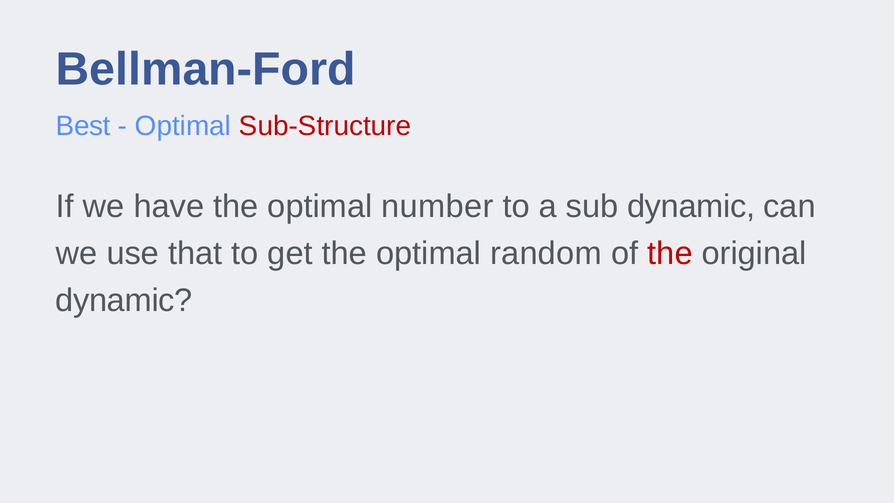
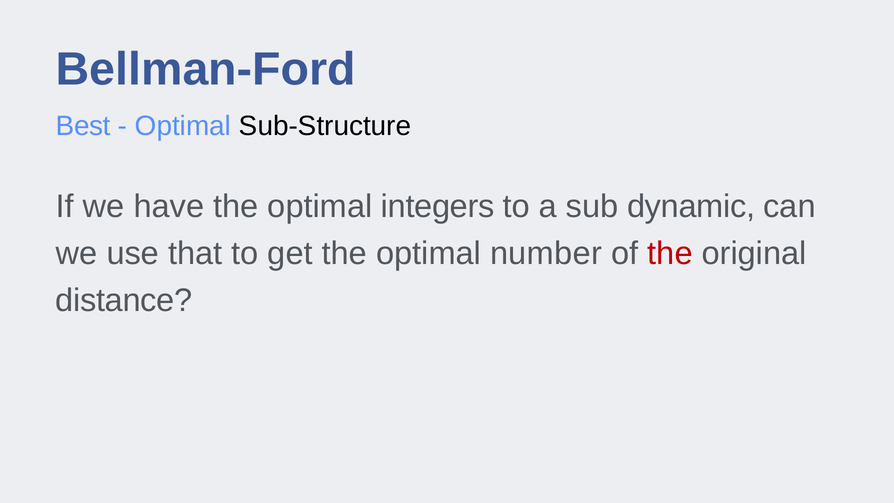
Sub-Structure colour: red -> black (325, 126)
number: number -> integers (438, 207)
random: random -> number (546, 254)
dynamic: dynamic -> distance (124, 300)
